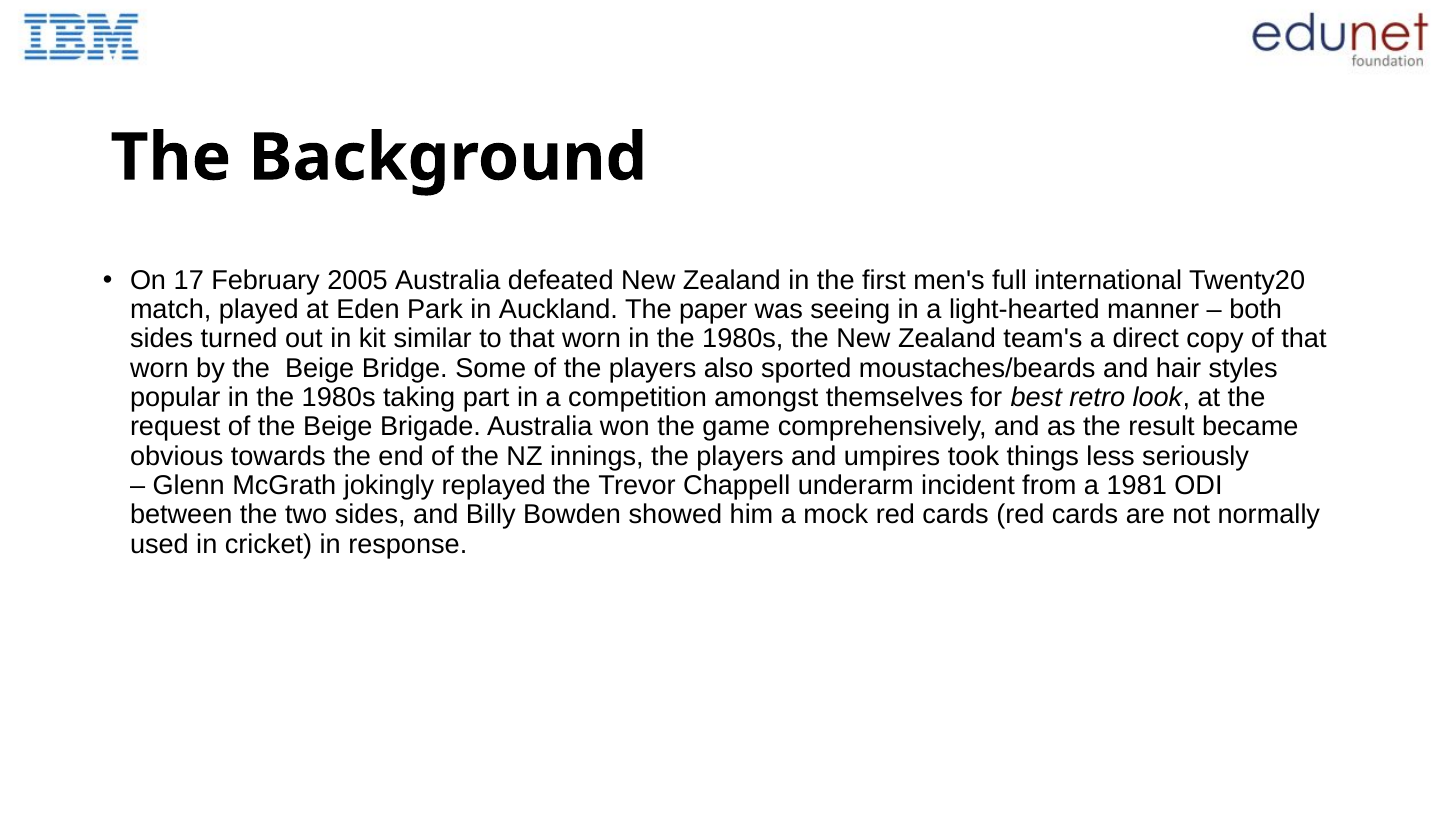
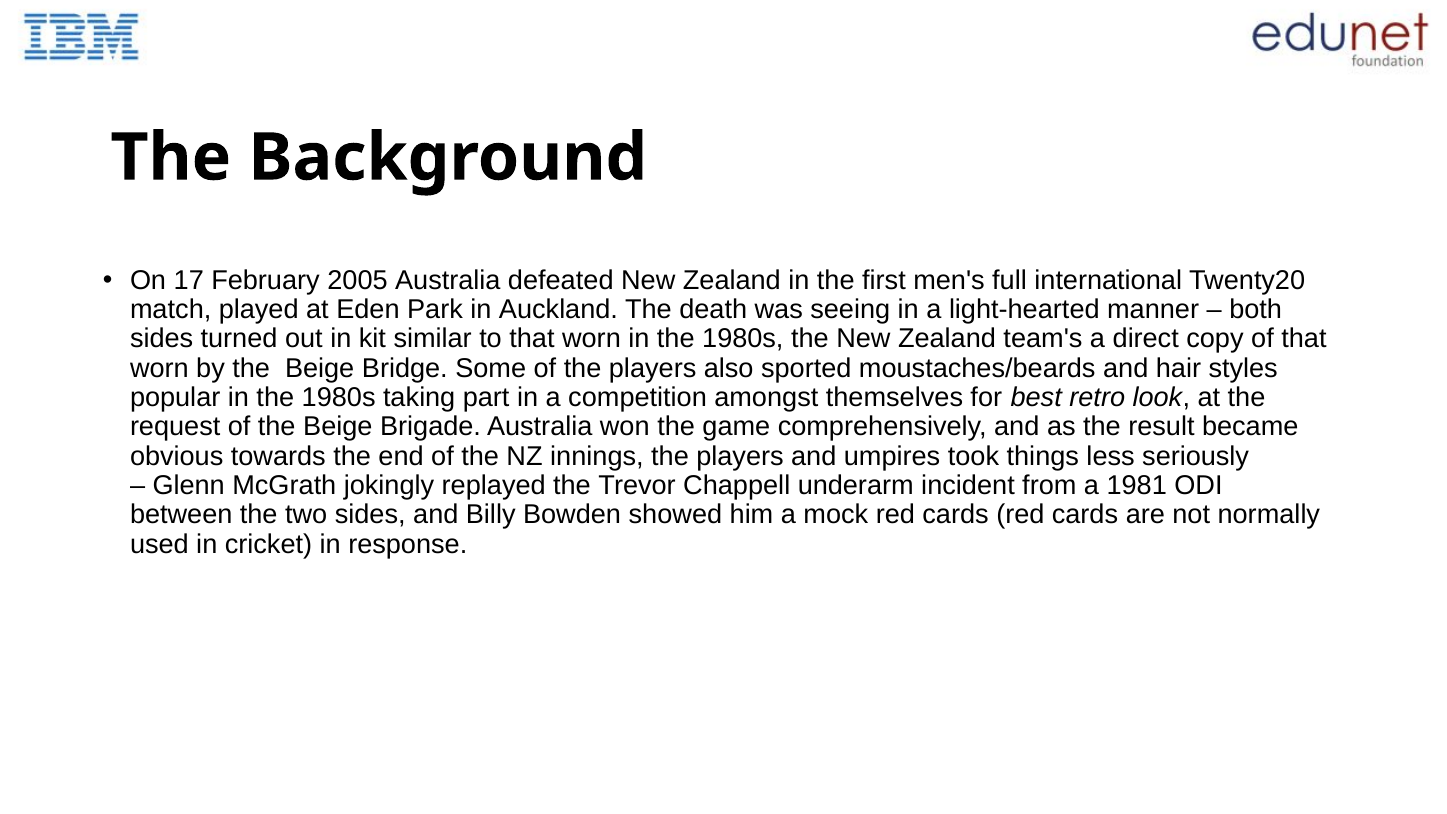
paper: paper -> death (713, 310)
